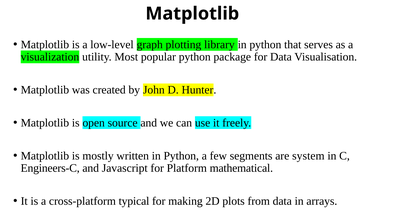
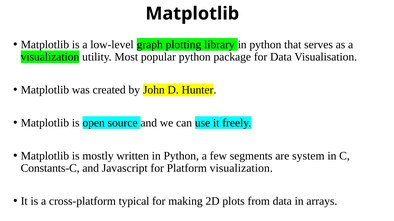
Engineers-C: Engineers-C -> Constants-C (50, 169)
Platform mathematical: mathematical -> visualization (241, 169)
